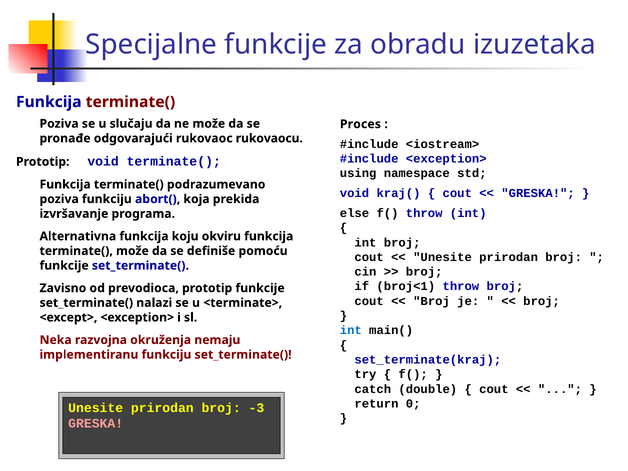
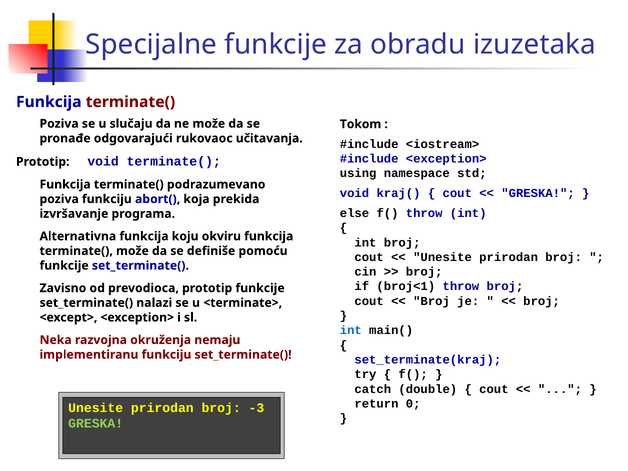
Proces: Proces -> Tokom (361, 124)
rukovaocu: rukovaocu -> učitavanja (269, 138)
GRESKA colour: pink -> light green (96, 424)
